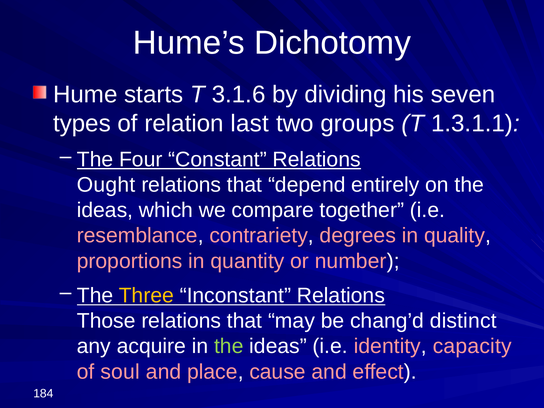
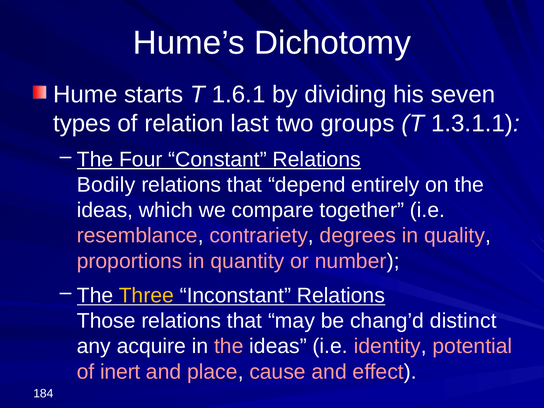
3.1.6: 3.1.6 -> 1.6.1 (239, 94)
Ought: Ought -> Bodily (106, 185)
the colour: light green -> pink (229, 346)
capacity: capacity -> potential (472, 346)
soul: soul -> inert (120, 372)
